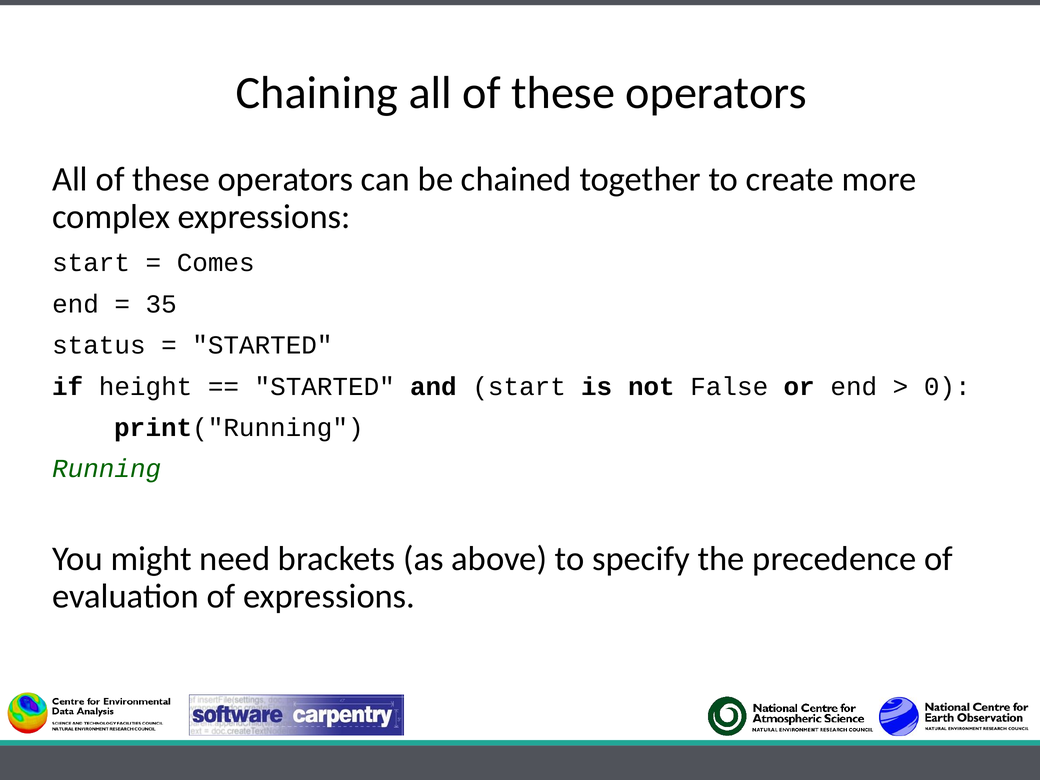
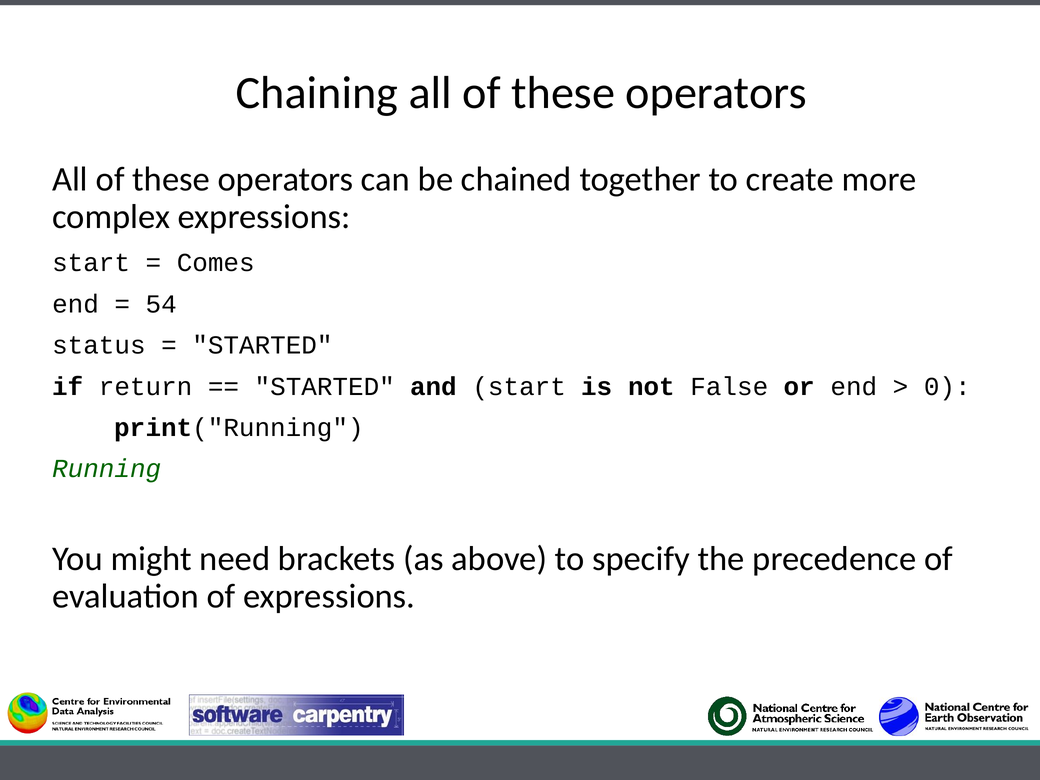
35: 35 -> 54 (161, 304)
height: height -> return (146, 386)
